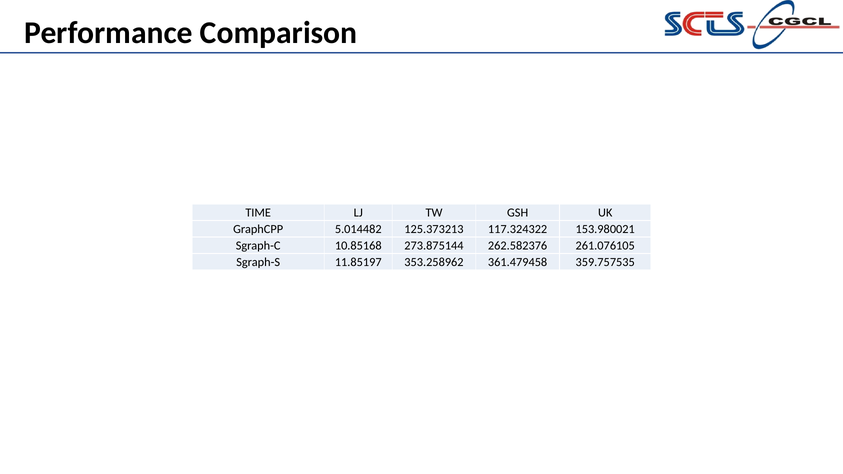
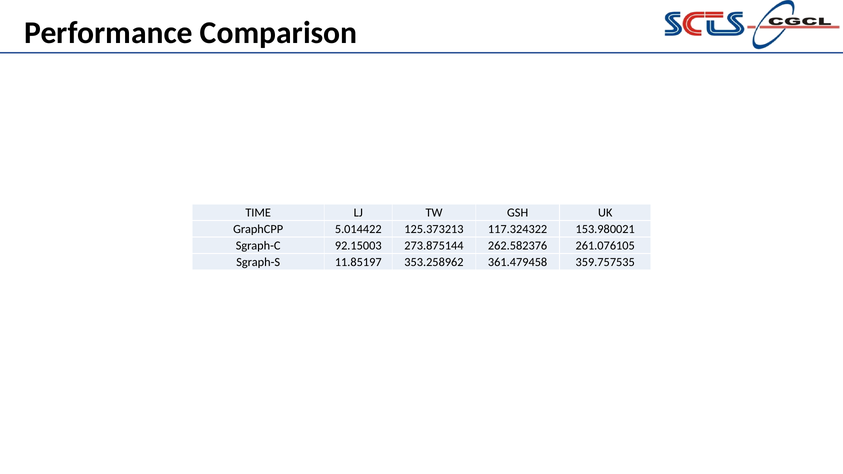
5.014482: 5.014482 -> 5.014422 (358, 229)
10.85168: 10.85168 -> 92.15003 (358, 246)
